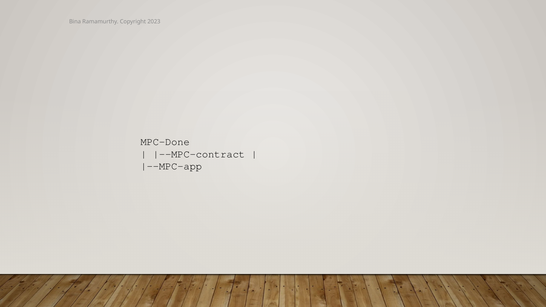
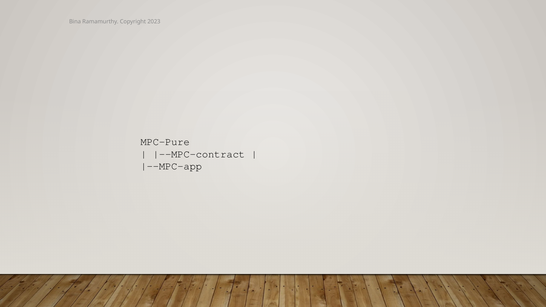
MPC-Done: MPC-Done -> MPC-Pure (165, 142)
